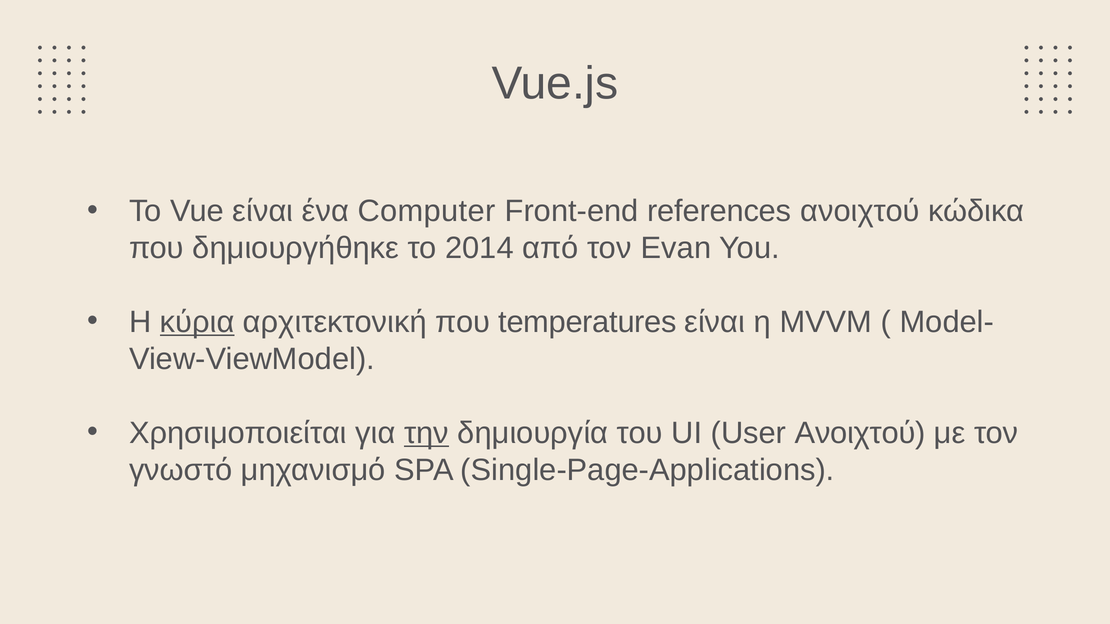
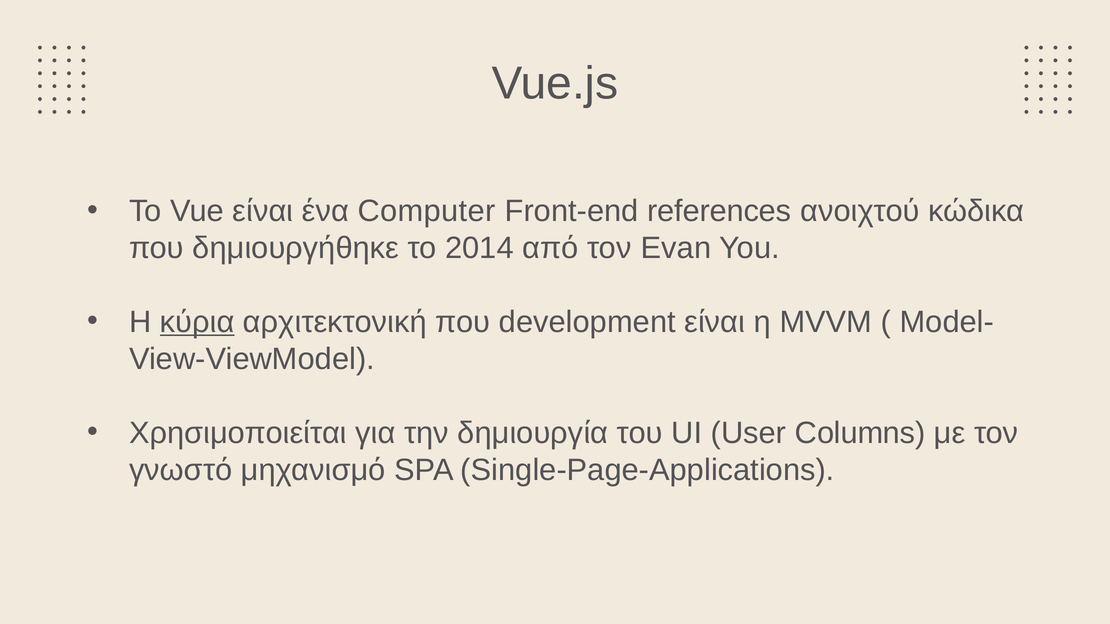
temperatures: temperatures -> development (587, 322)
την underline: present -> none (426, 433)
User Ανοιχτού: Ανοιχτού -> Columns (860, 433)
